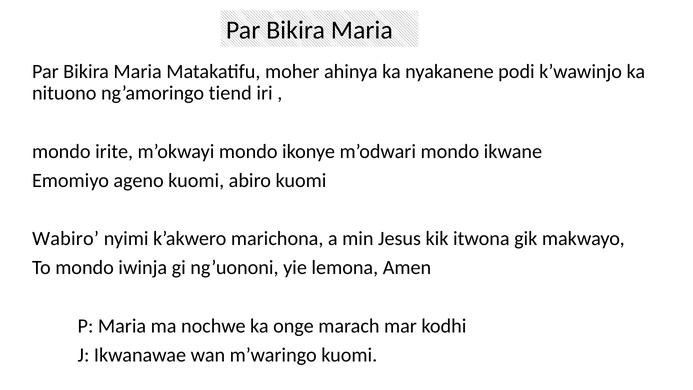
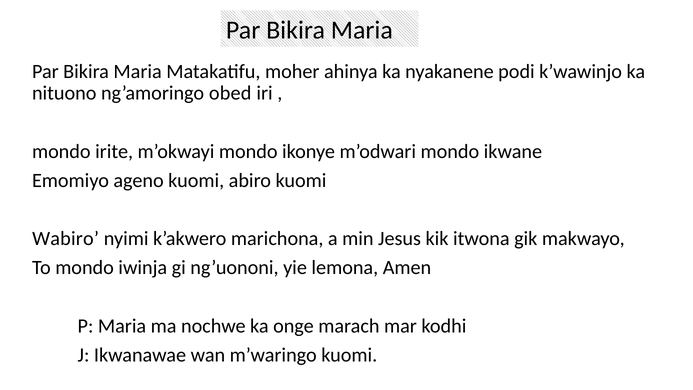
tiend: tiend -> obed (230, 93)
